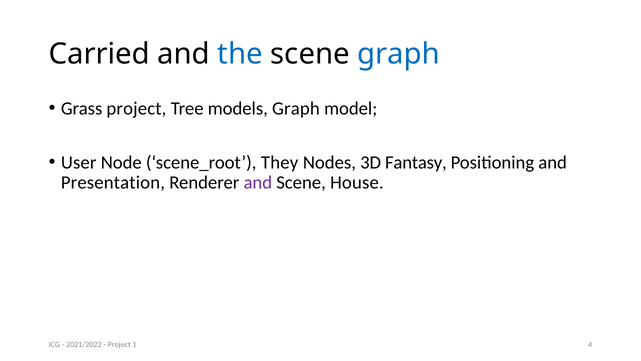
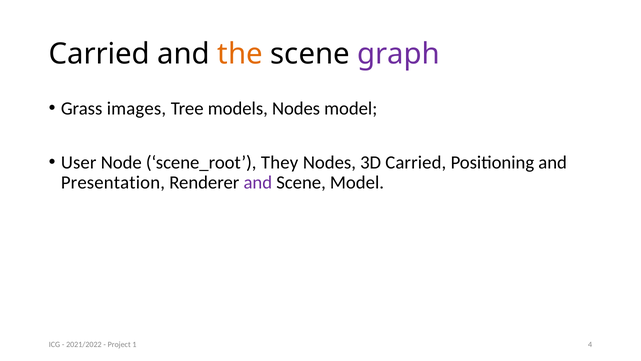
the colour: blue -> orange (240, 54)
graph colour: blue -> purple (399, 54)
Grass project: project -> images (136, 108)
models Graph: Graph -> Nodes (296, 108)
3D Fantasy: Fantasy -> Carried (416, 162)
Scene House: House -> Model (357, 182)
